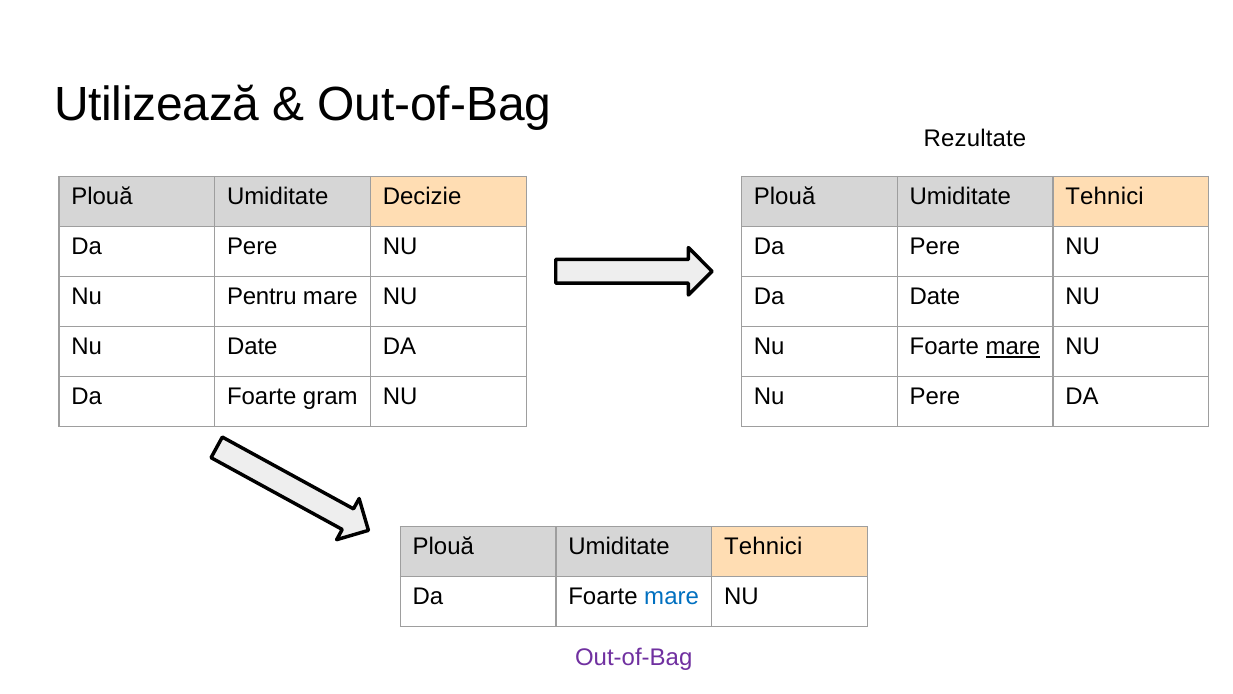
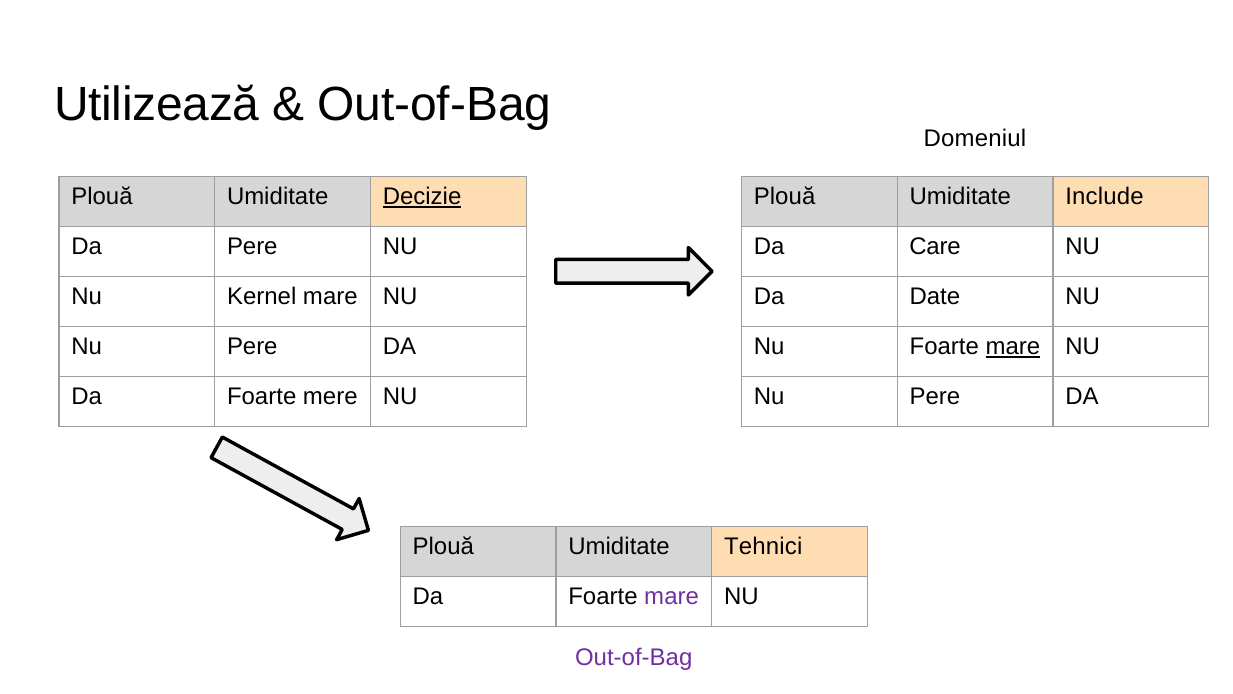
Rezultate: Rezultate -> Domeniul (975, 139)
Decizie underline: none -> present (422, 196)
Tehnici: Tehnici -> Include (1105, 196)
Pere: Pere -> Care (935, 246)
Pentru: Pentru -> Kernel (262, 296)
Date: Date -> Pere (252, 346)
gram: gram -> mere (330, 397)
mare colour: blue -> purple (672, 596)
